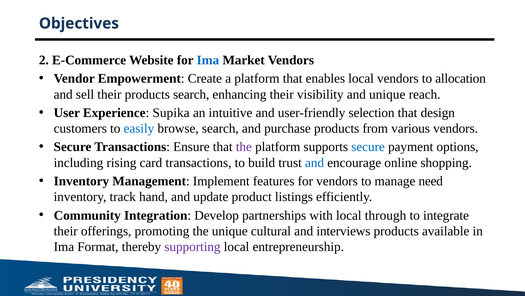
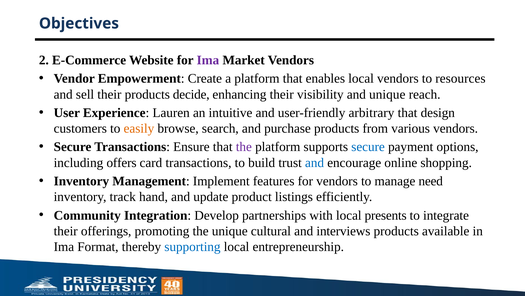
Ima colour: blue -> purple (208, 60)
allocation: allocation -> resources (460, 78)
products search: search -> decide (191, 94)
Supika: Supika -> Lauren (171, 112)
selection: selection -> arbitrary (371, 112)
easily colour: blue -> orange (139, 128)
rising: rising -> offers (122, 162)
through: through -> presents (386, 215)
supporting colour: purple -> blue (192, 246)
